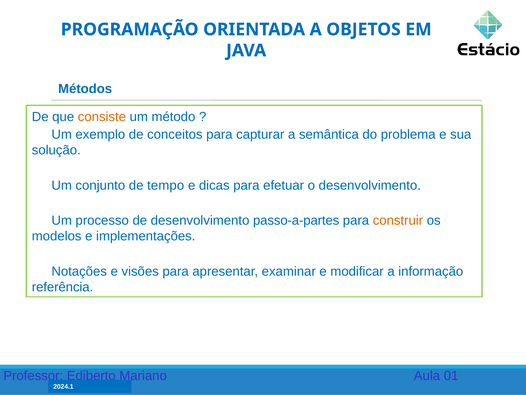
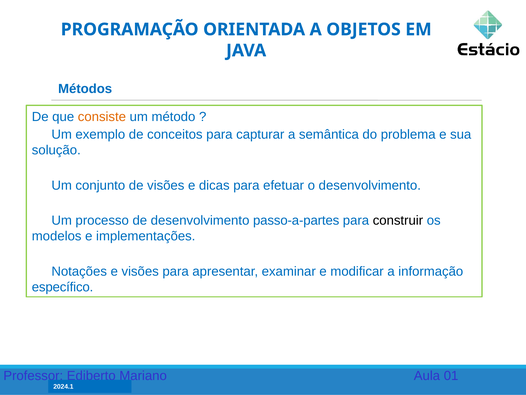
de tempo: tempo -> visões (166, 185)
construir colour: orange -> black (398, 220)
referência: referência -> específico (63, 287)
